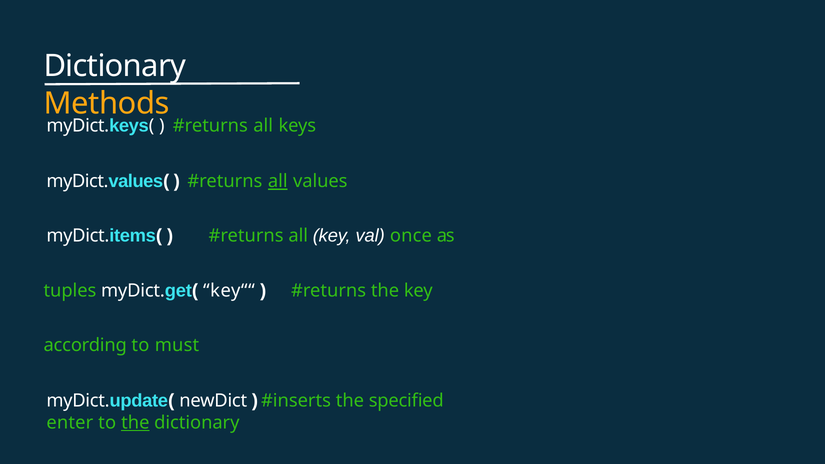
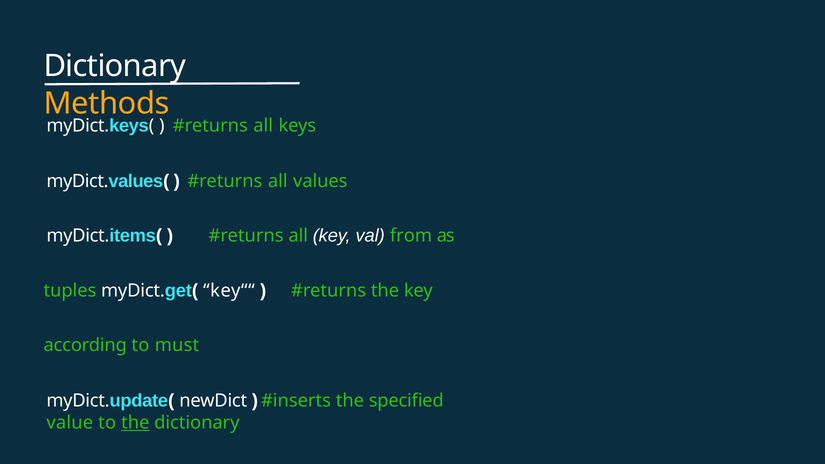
all underline: present -> none (278, 181)
once: once -> from (411, 236)
enter: enter -> value (70, 423)
